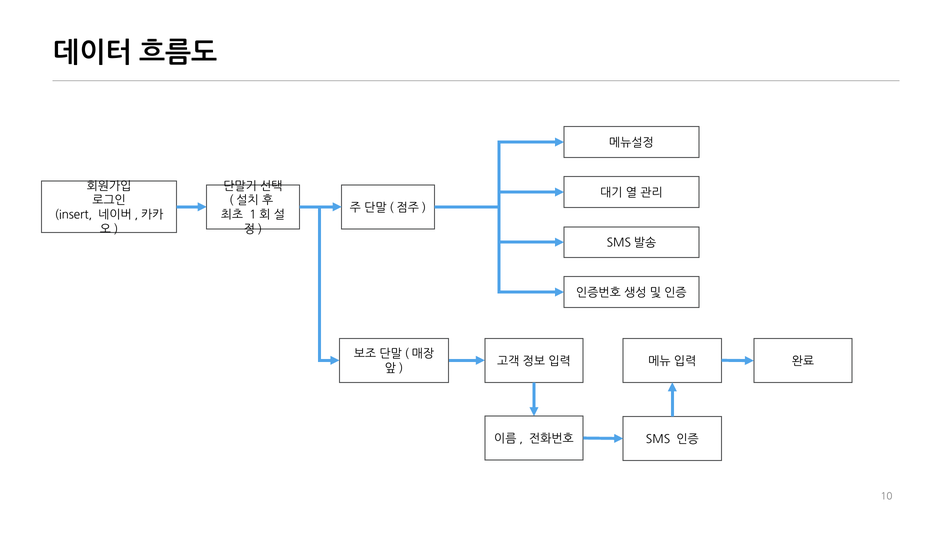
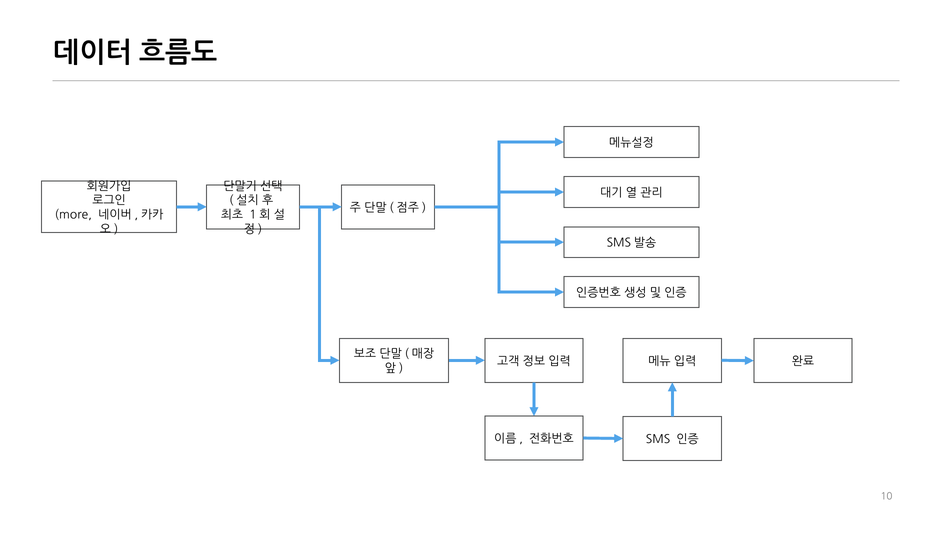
insert: insert -> more (73, 215)
